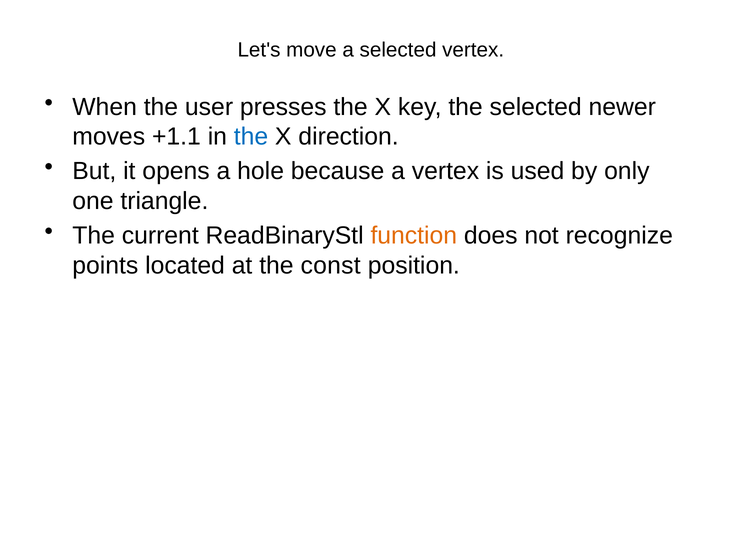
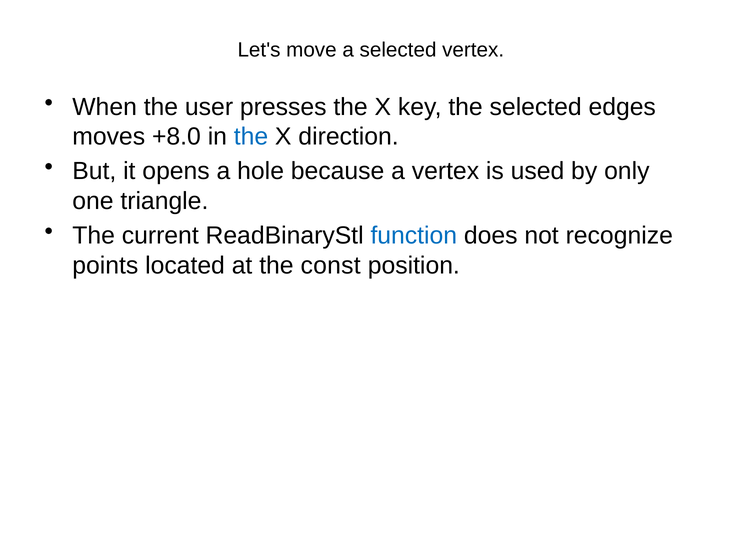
newer: newer -> edges (622, 107)
+1.1: +1.1 -> +8.0 (176, 137)
function colour: orange -> blue (414, 235)
